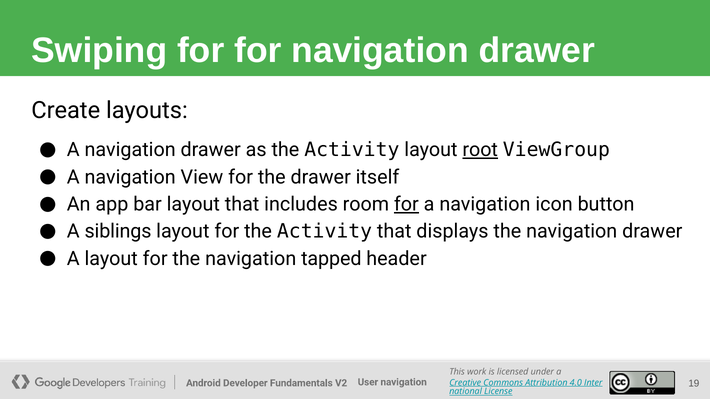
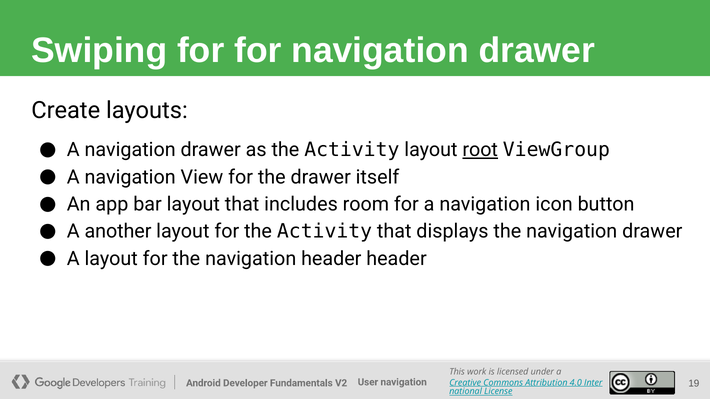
for underline: present -> none (406, 204)
siblings: siblings -> another (118, 232)
navigation tapped: tapped -> header (331, 259)
